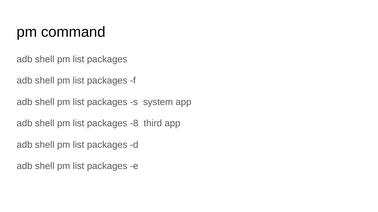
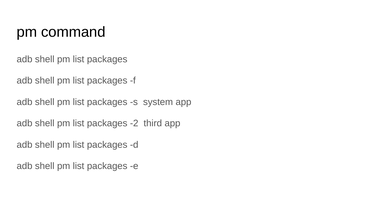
-8: -8 -> -2 (134, 124)
